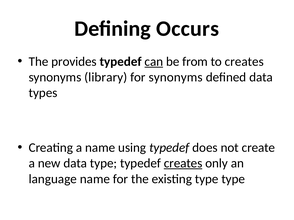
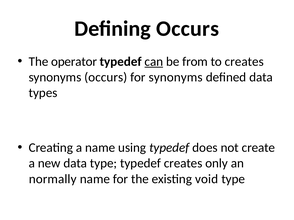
provides: provides -> operator (74, 62)
synonyms library: library -> occurs (106, 77)
creates underline: present -> none (183, 164)
language: language -> normally (53, 179)
existing type: type -> void (207, 179)
